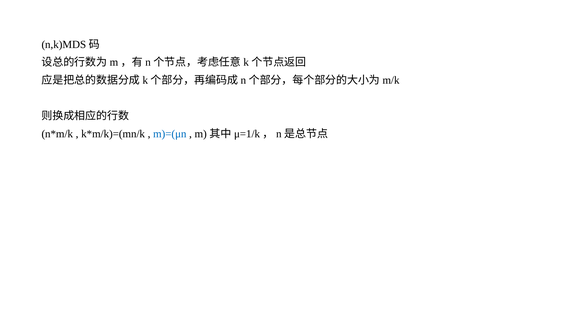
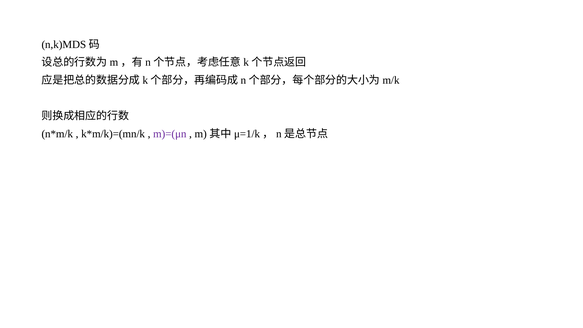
m)=(μn colour: blue -> purple (170, 134)
